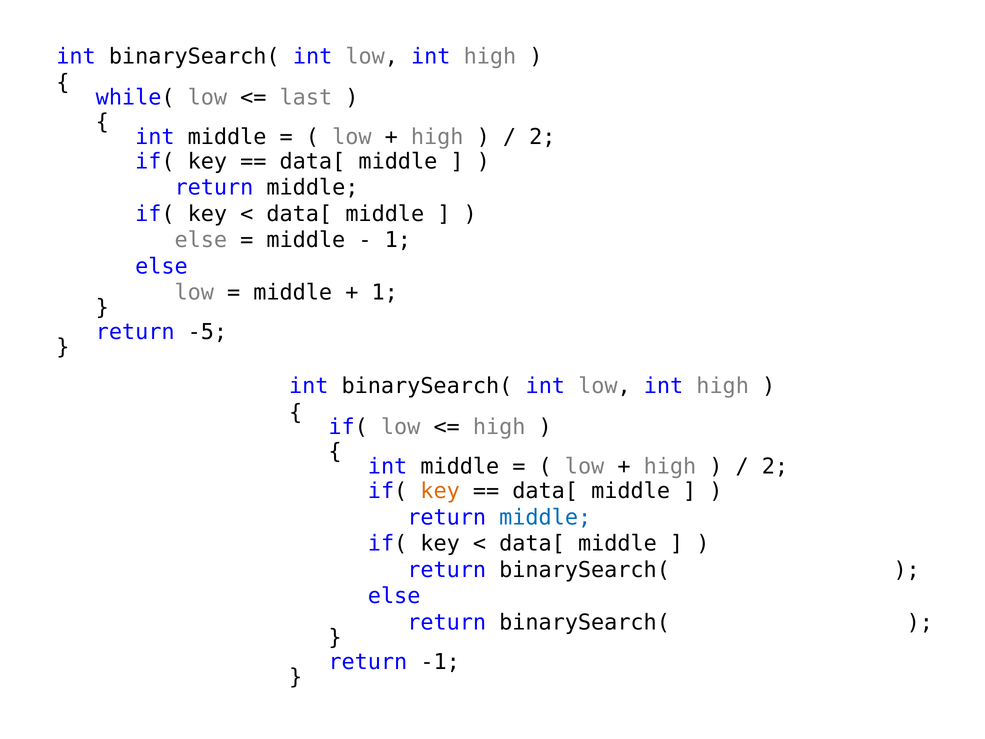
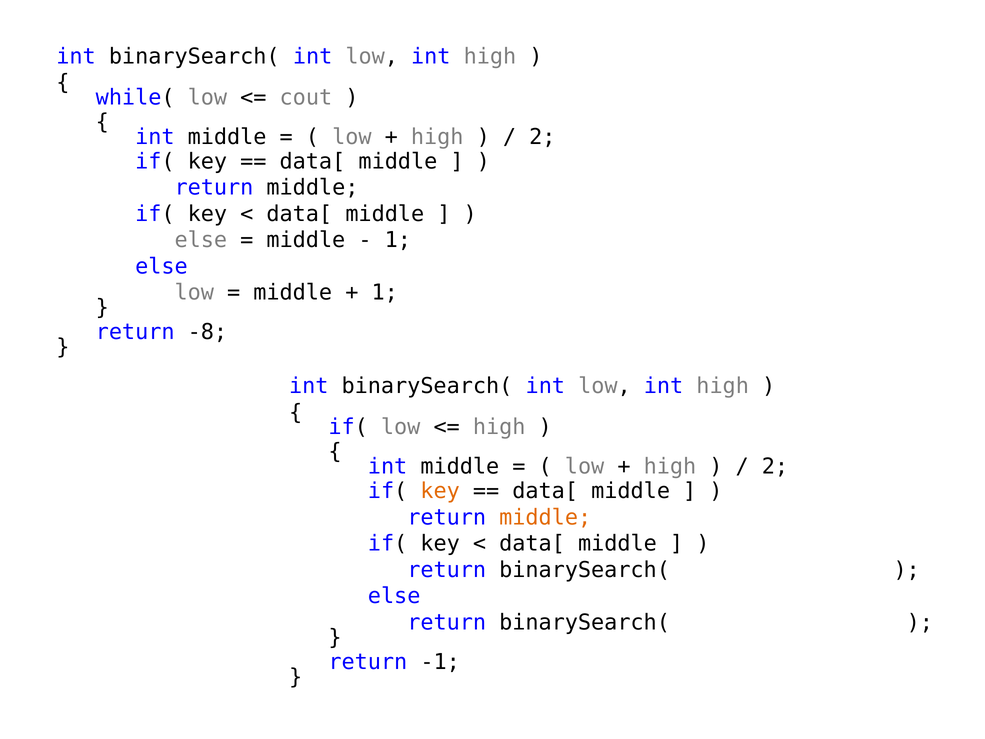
last: last -> cout (306, 97)
-5: -5 -> -8 (207, 332)
middle colour: blue -> orange (545, 517)
